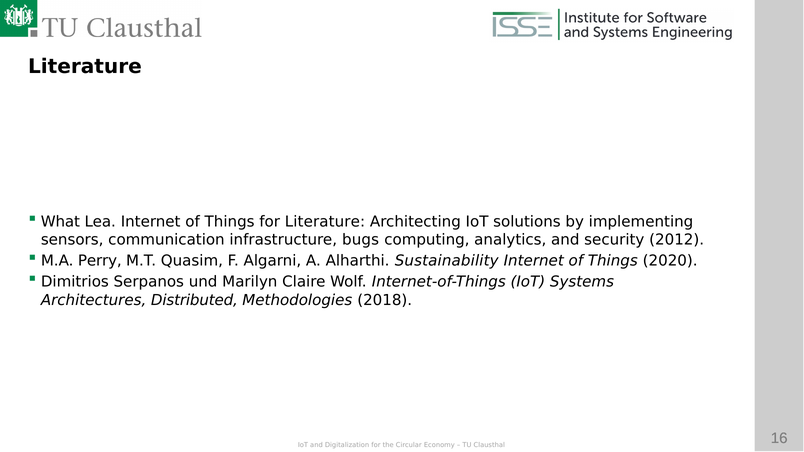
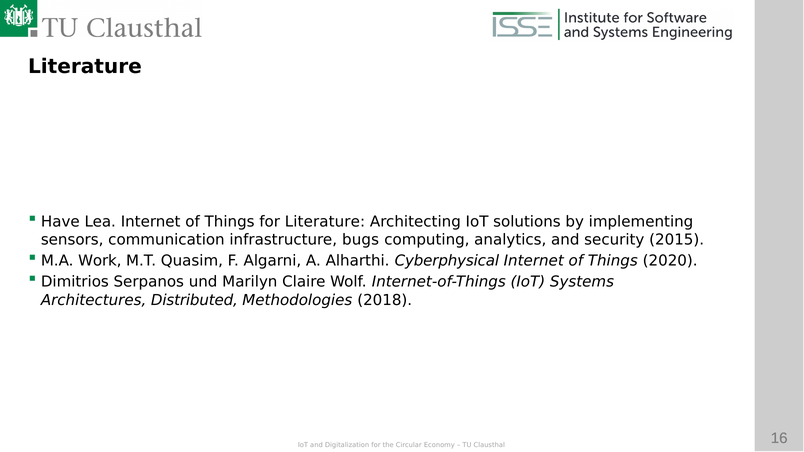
What: What -> Have (60, 222)
2012: 2012 -> 2015 (677, 240)
Perry: Perry -> Work (100, 261)
Sustainability: Sustainability -> Cyberphysical (447, 261)
